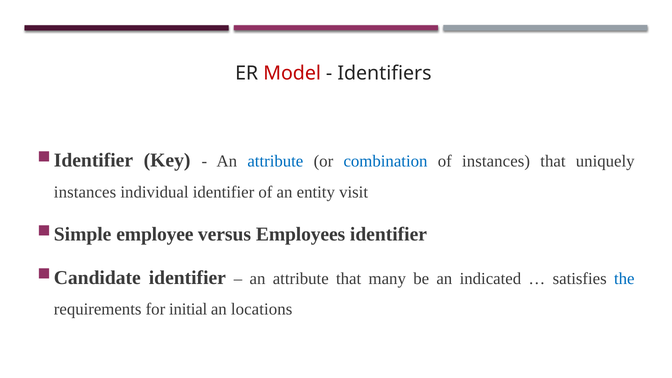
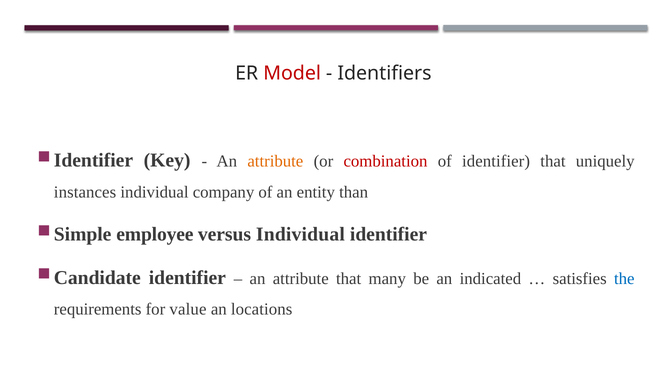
attribute colour: blue -> orange (275, 161)
combination colour: blue -> red (385, 161)
of instances: instances -> identifier (496, 161)
individual identifier: identifier -> company (224, 192)
visit: visit -> than (354, 192)
versus Employees: Employees -> Individual (300, 234)
initial: initial -> value (188, 309)
